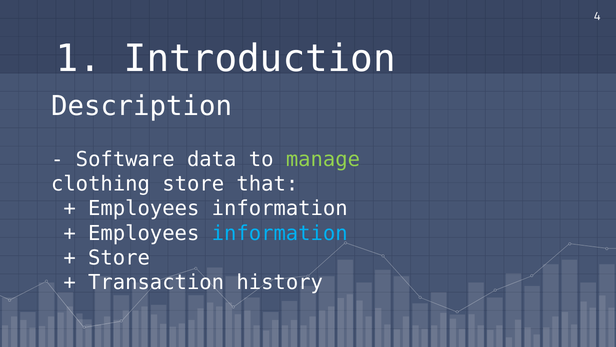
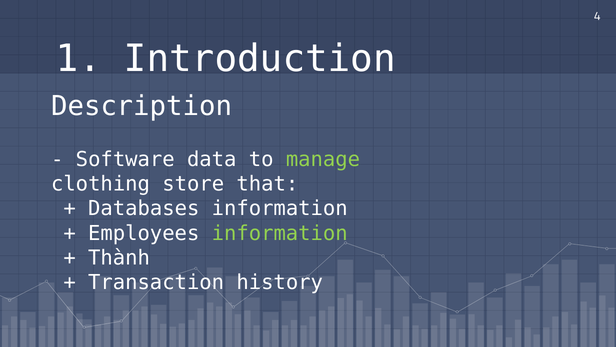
Employees: Employees -> Databases (144, 208)
information colour: light blue -> light green (280, 233)
Store: Store -> Thành (119, 258)
